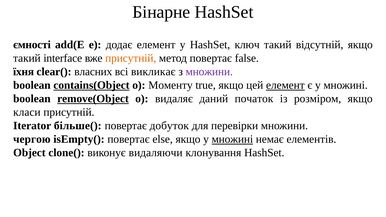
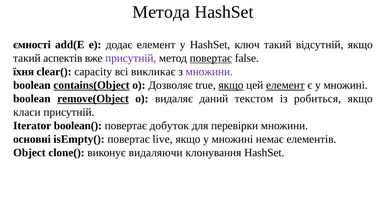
Бінарне: Бінарне -> Метода (161, 12)
interface: interface -> аспектів (63, 58)
присутній colour: orange -> purple (131, 58)
повертає underline: none -> present (211, 58)
власних: власних -> capacity (93, 72)
Моменту: Моменту -> Дозволяє (171, 85)
якщо underline: none -> present (231, 85)
початок: початок -> текстом (254, 99)
розміром: розміром -> робиться (318, 99)
більше(: більше( -> boolean( (78, 126)
чергою: чергою -> основні (32, 139)
else: else -> live (163, 139)
множині underline: present -> none (232, 139)
